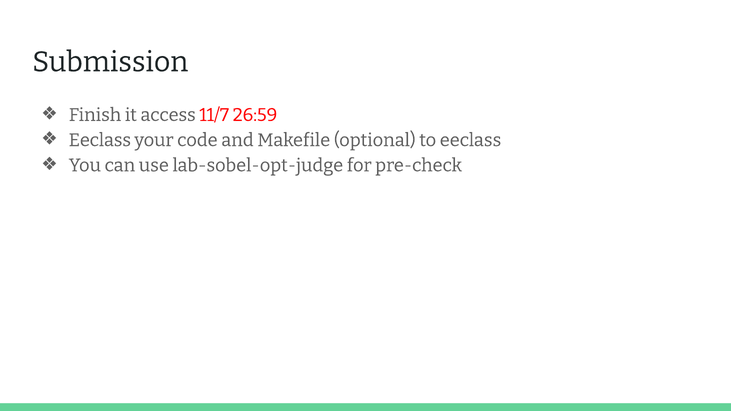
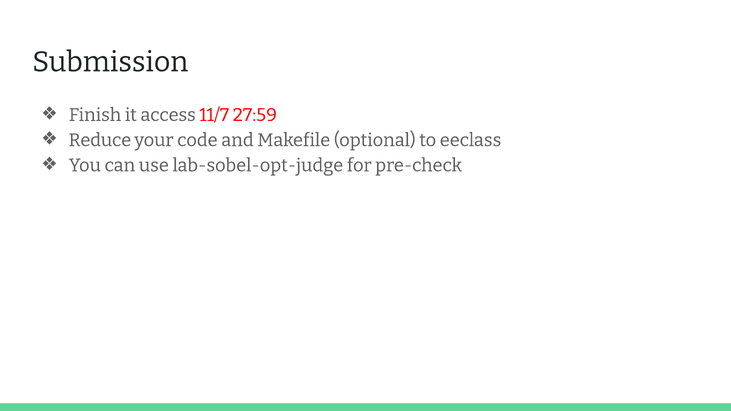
26:59: 26:59 -> 27:59 (255, 115)
Eeclass: Eeclass -> Reduce (100, 140)
